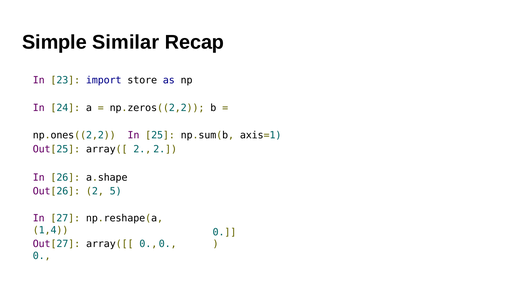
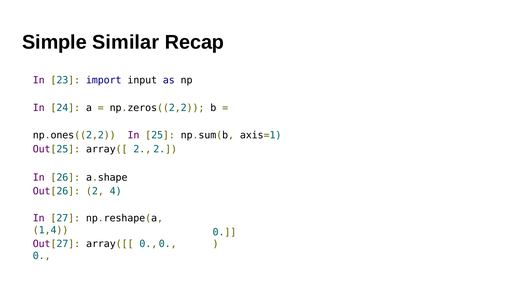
store: store -> input (142, 80)
5: 5 -> 4 (116, 191)
